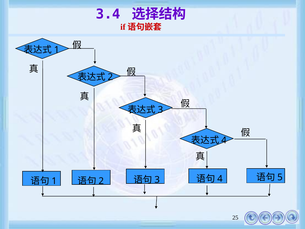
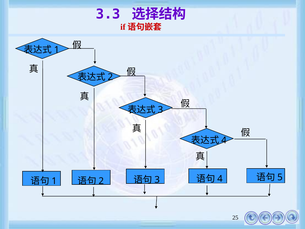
3.4: 3.4 -> 3.3 (108, 14)
